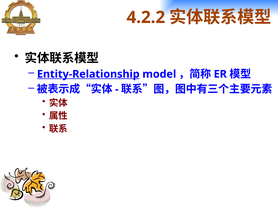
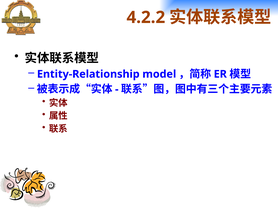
Entity-Relationship underline: present -> none (88, 74)
